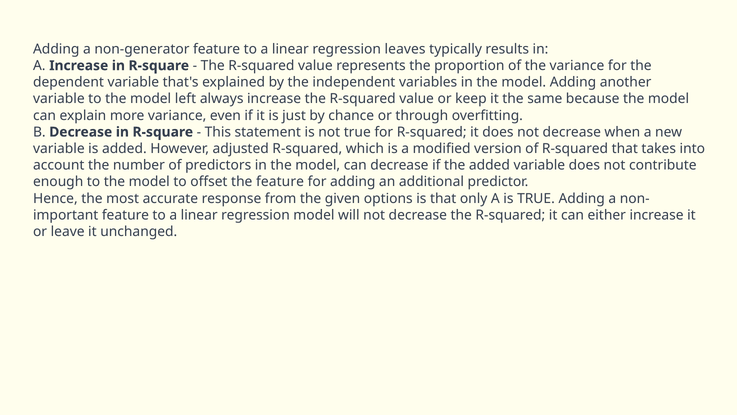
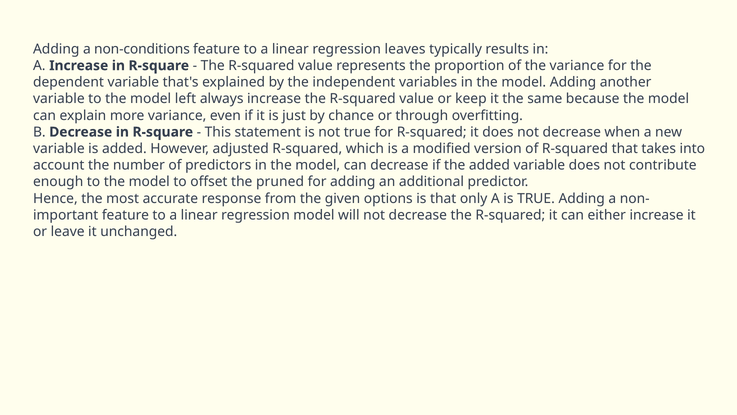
non-generator: non-generator -> non-conditions (142, 49)
the feature: feature -> pruned (280, 182)
